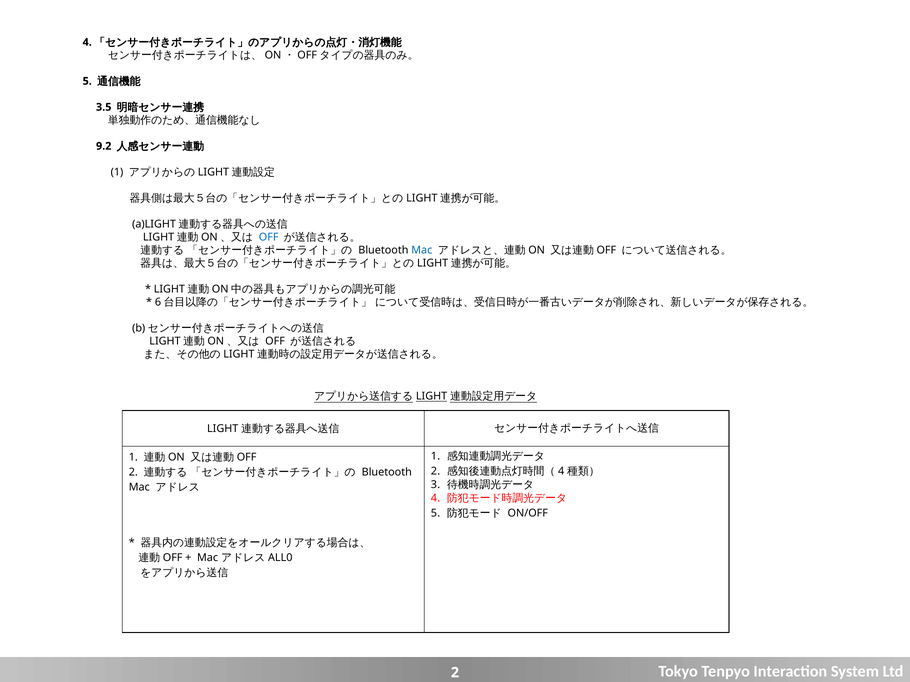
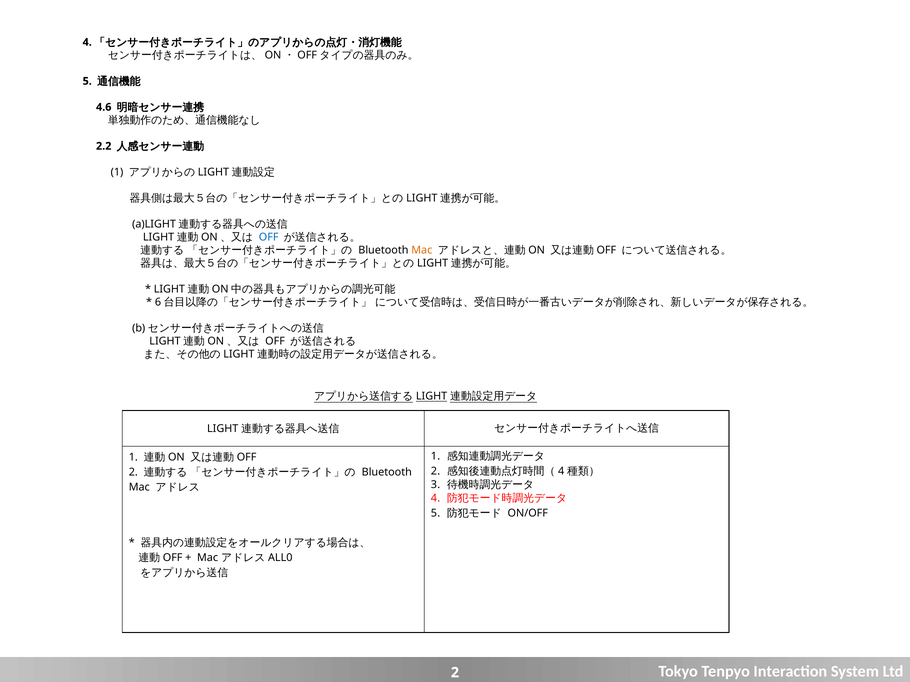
3.5: 3.5 -> 4.6 (104, 107)
9.2: 9.2 -> 2.2 (104, 146)
Mac colour: blue -> orange (422, 250)
